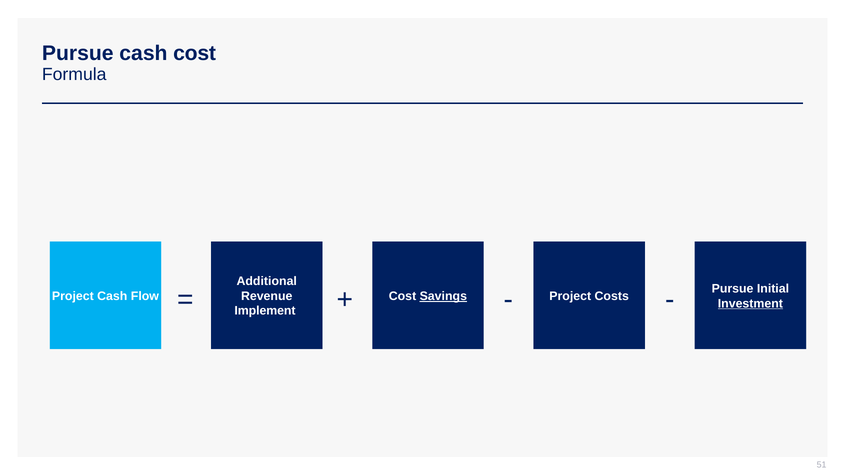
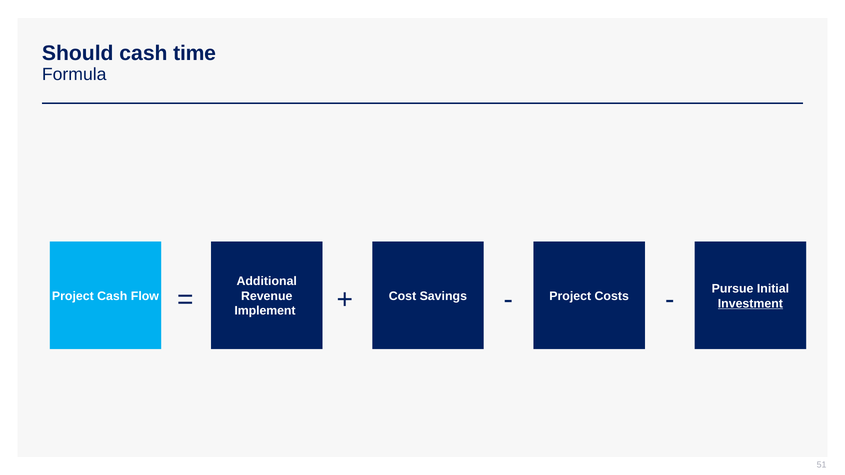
Pursue: Pursue -> Should (78, 53)
cash cost: cost -> time (195, 53)
Savings underline: present -> none (443, 296)
